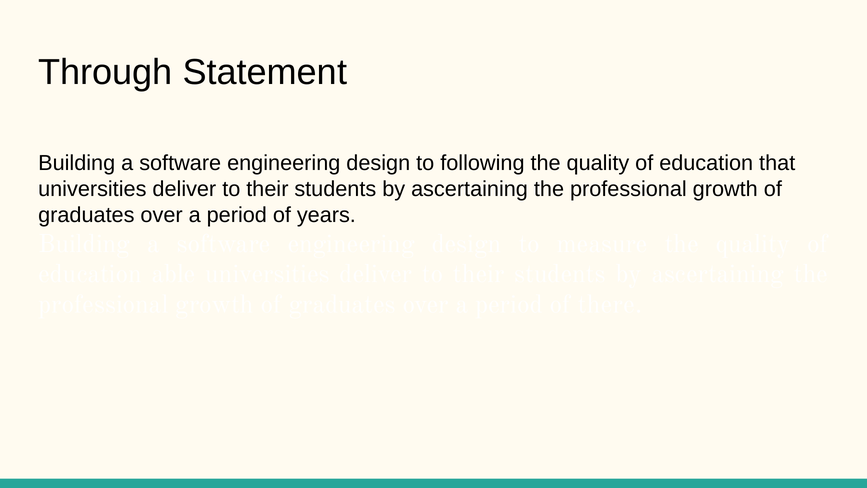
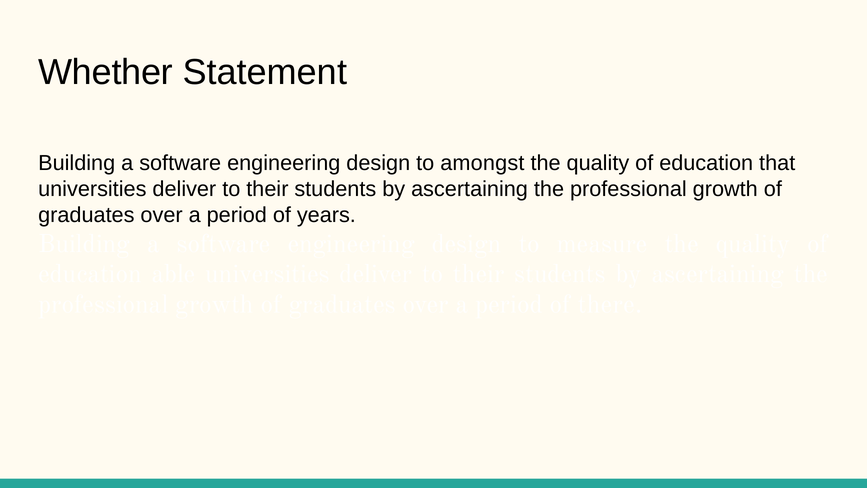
Through: Through -> Whether (106, 72)
following: following -> amongst (482, 163)
